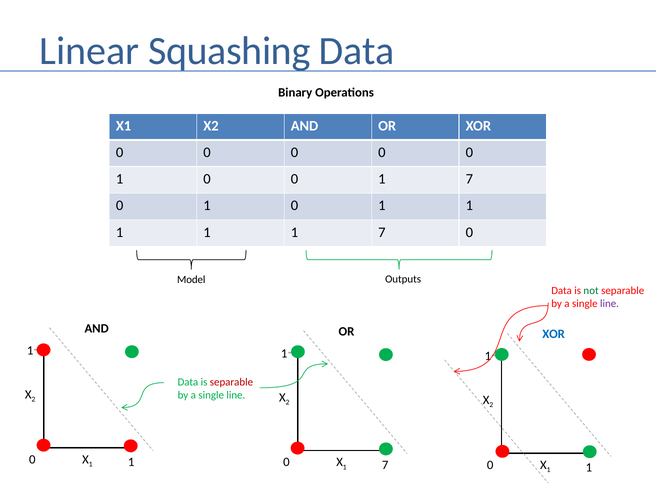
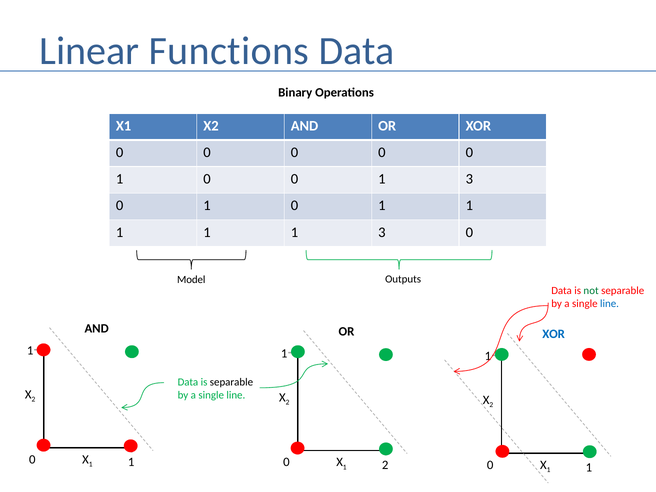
Squashing: Squashing -> Functions (229, 51)
0 1 7: 7 -> 3 (469, 179)
1 1 7: 7 -> 3 (382, 232)
line colour: purple -> blue (610, 304)
separable colour: red -> black (231, 382)
0 7: 7 -> 2 (385, 465)
